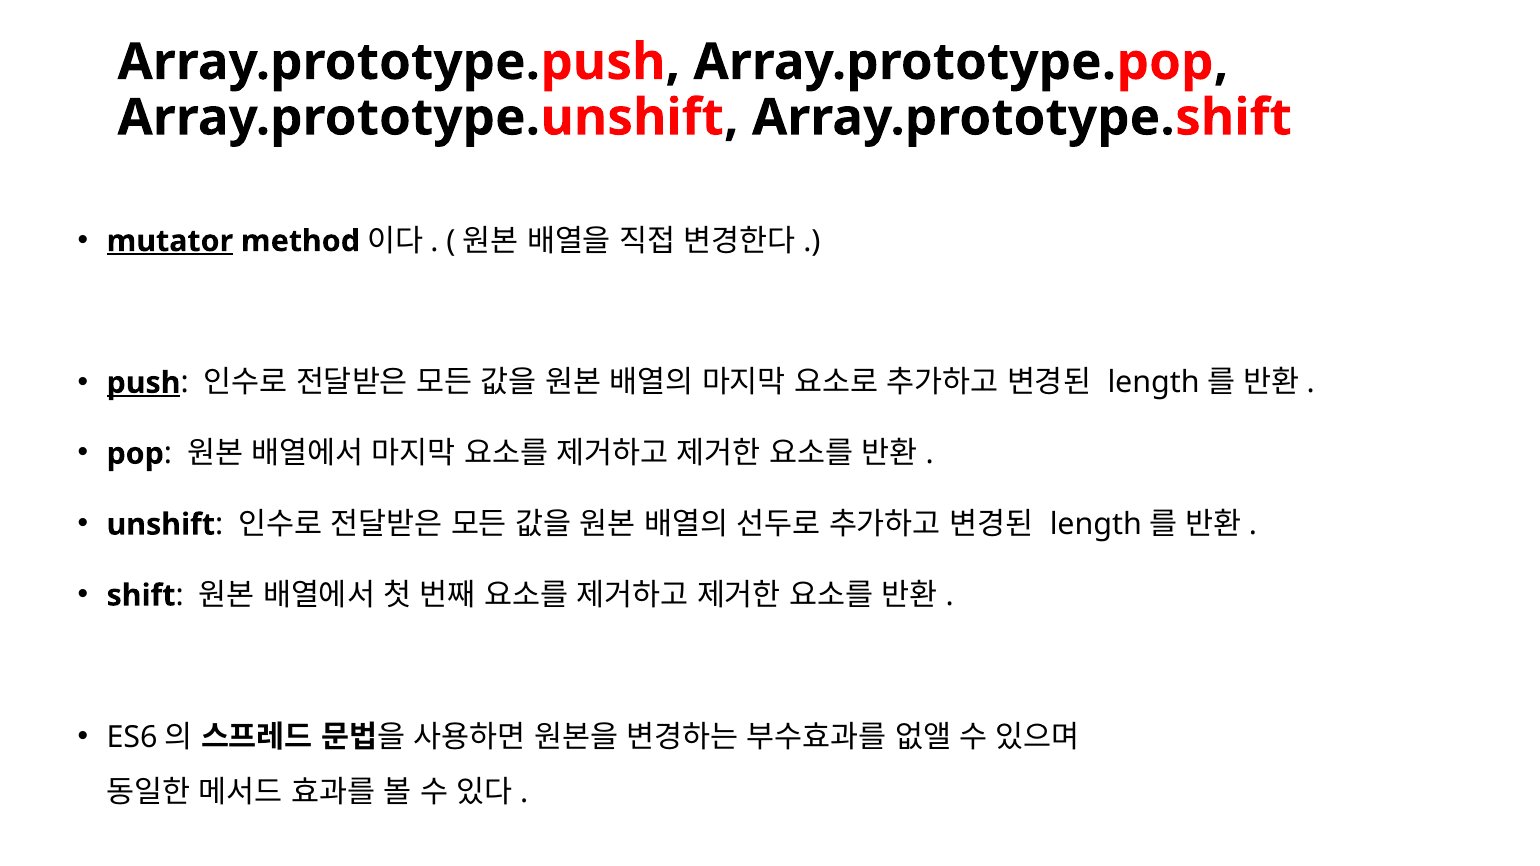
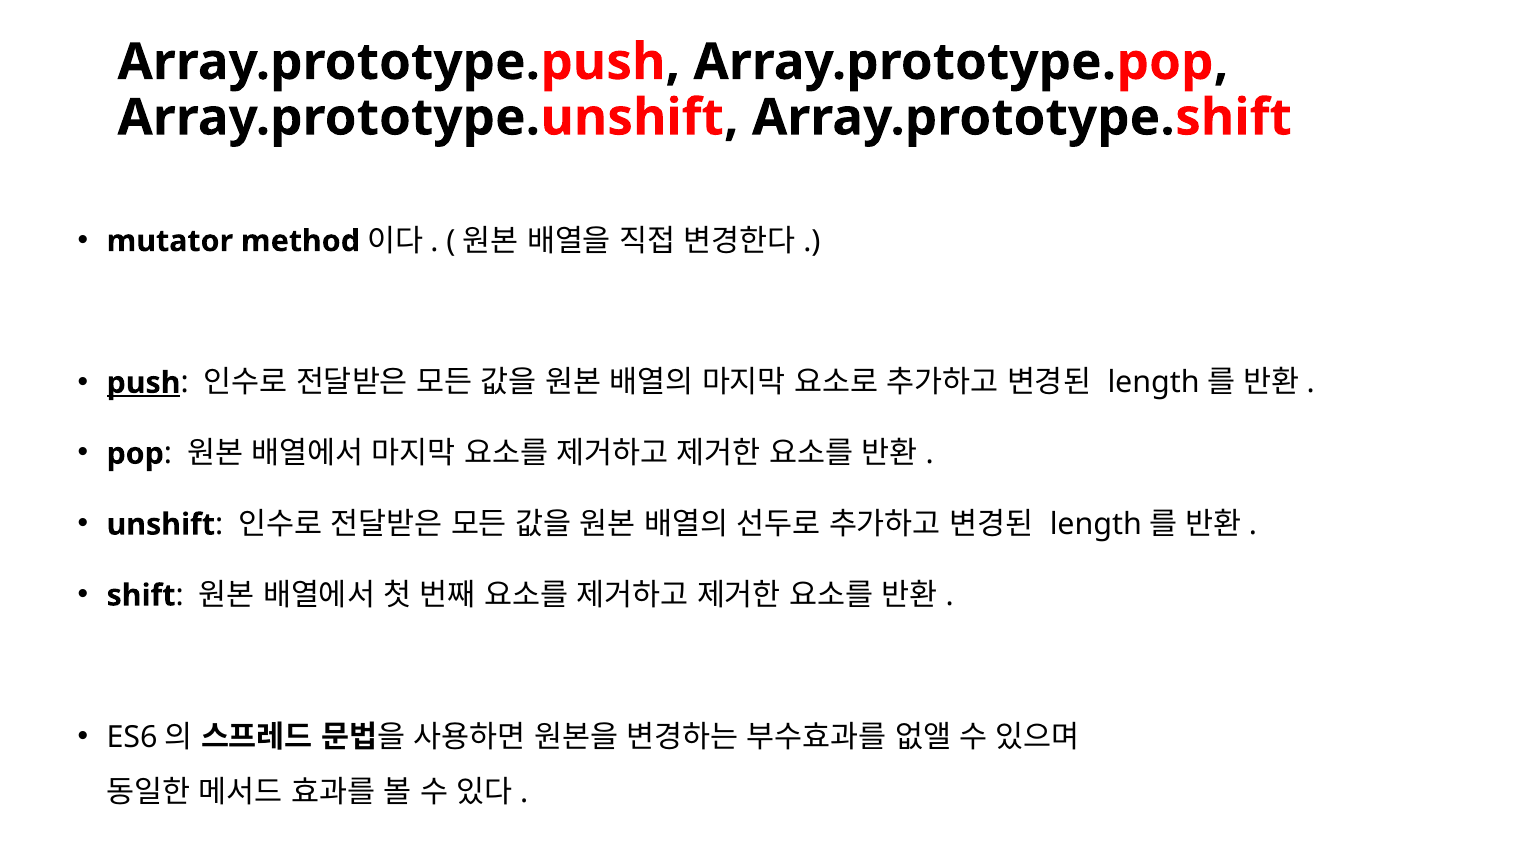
mutator underline: present -> none (170, 241)
